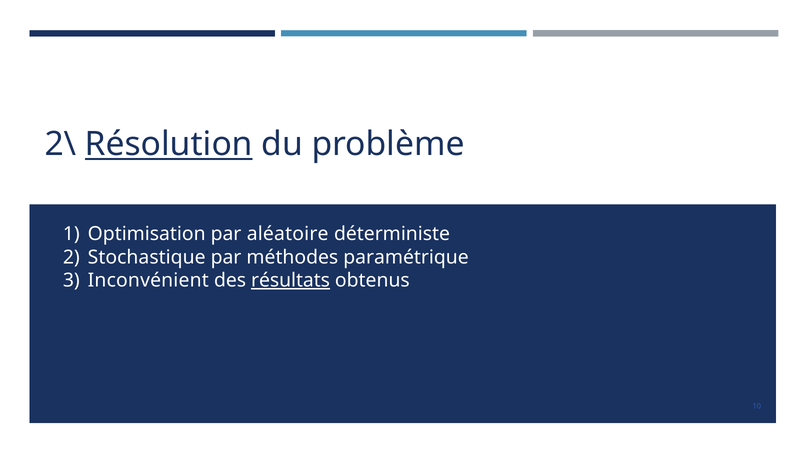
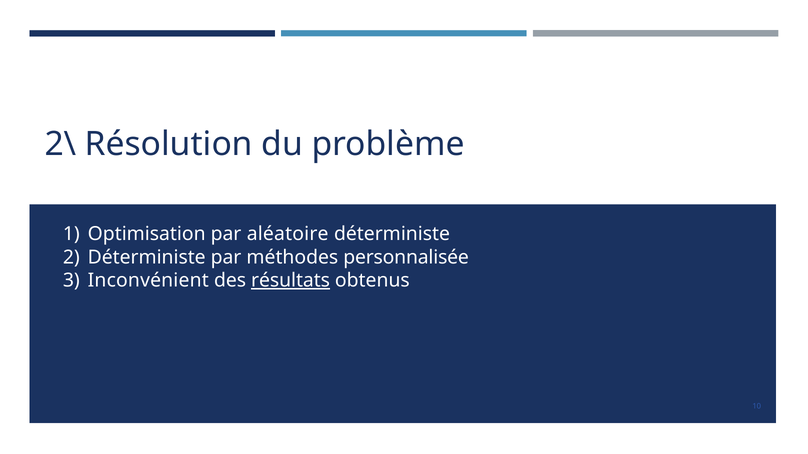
Résolution underline: present -> none (169, 145)
Stochastique: Stochastique -> Déterministe (147, 258)
paramétrique: paramétrique -> personnalisée (406, 258)
